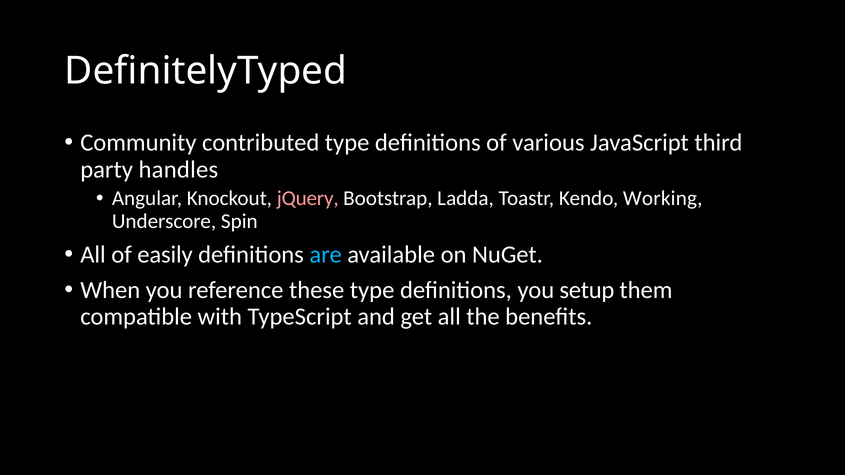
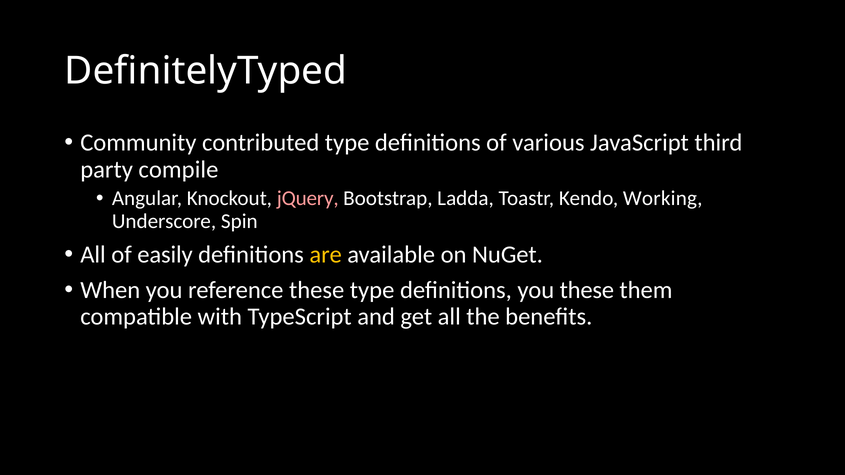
handles: handles -> compile (178, 169)
are colour: light blue -> yellow (326, 255)
you setup: setup -> these (587, 290)
